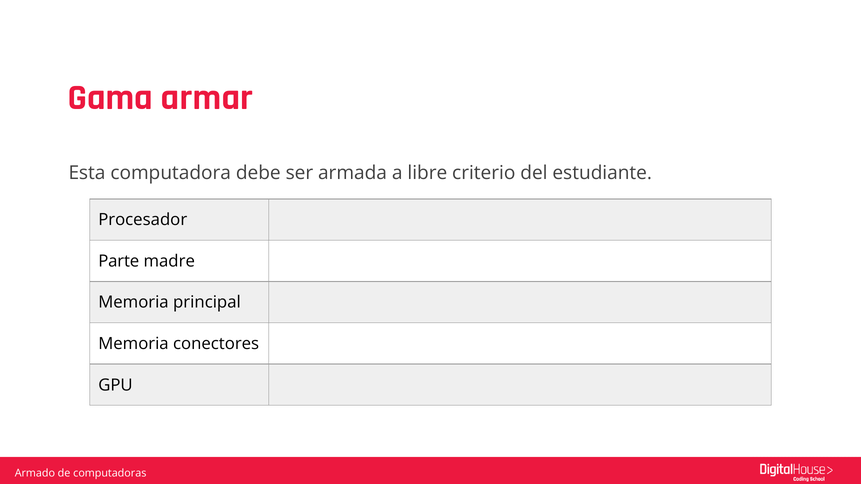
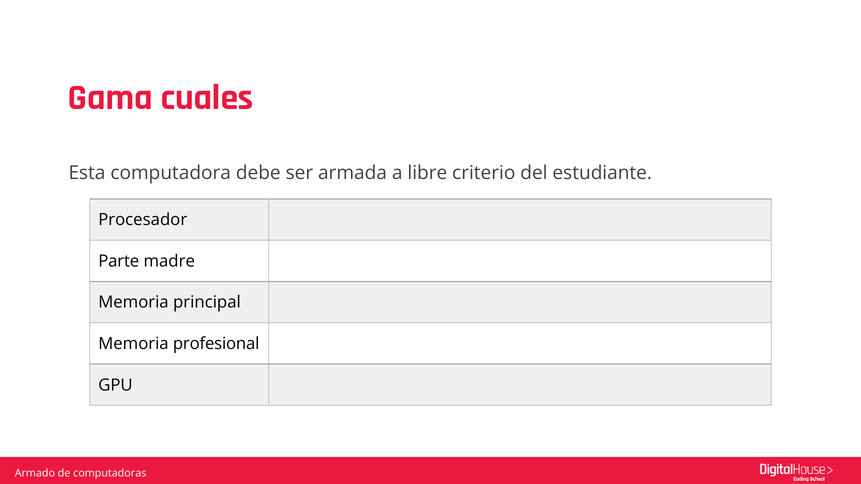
armar: armar -> cuales (207, 97)
conectores: conectores -> profesional (216, 344)
